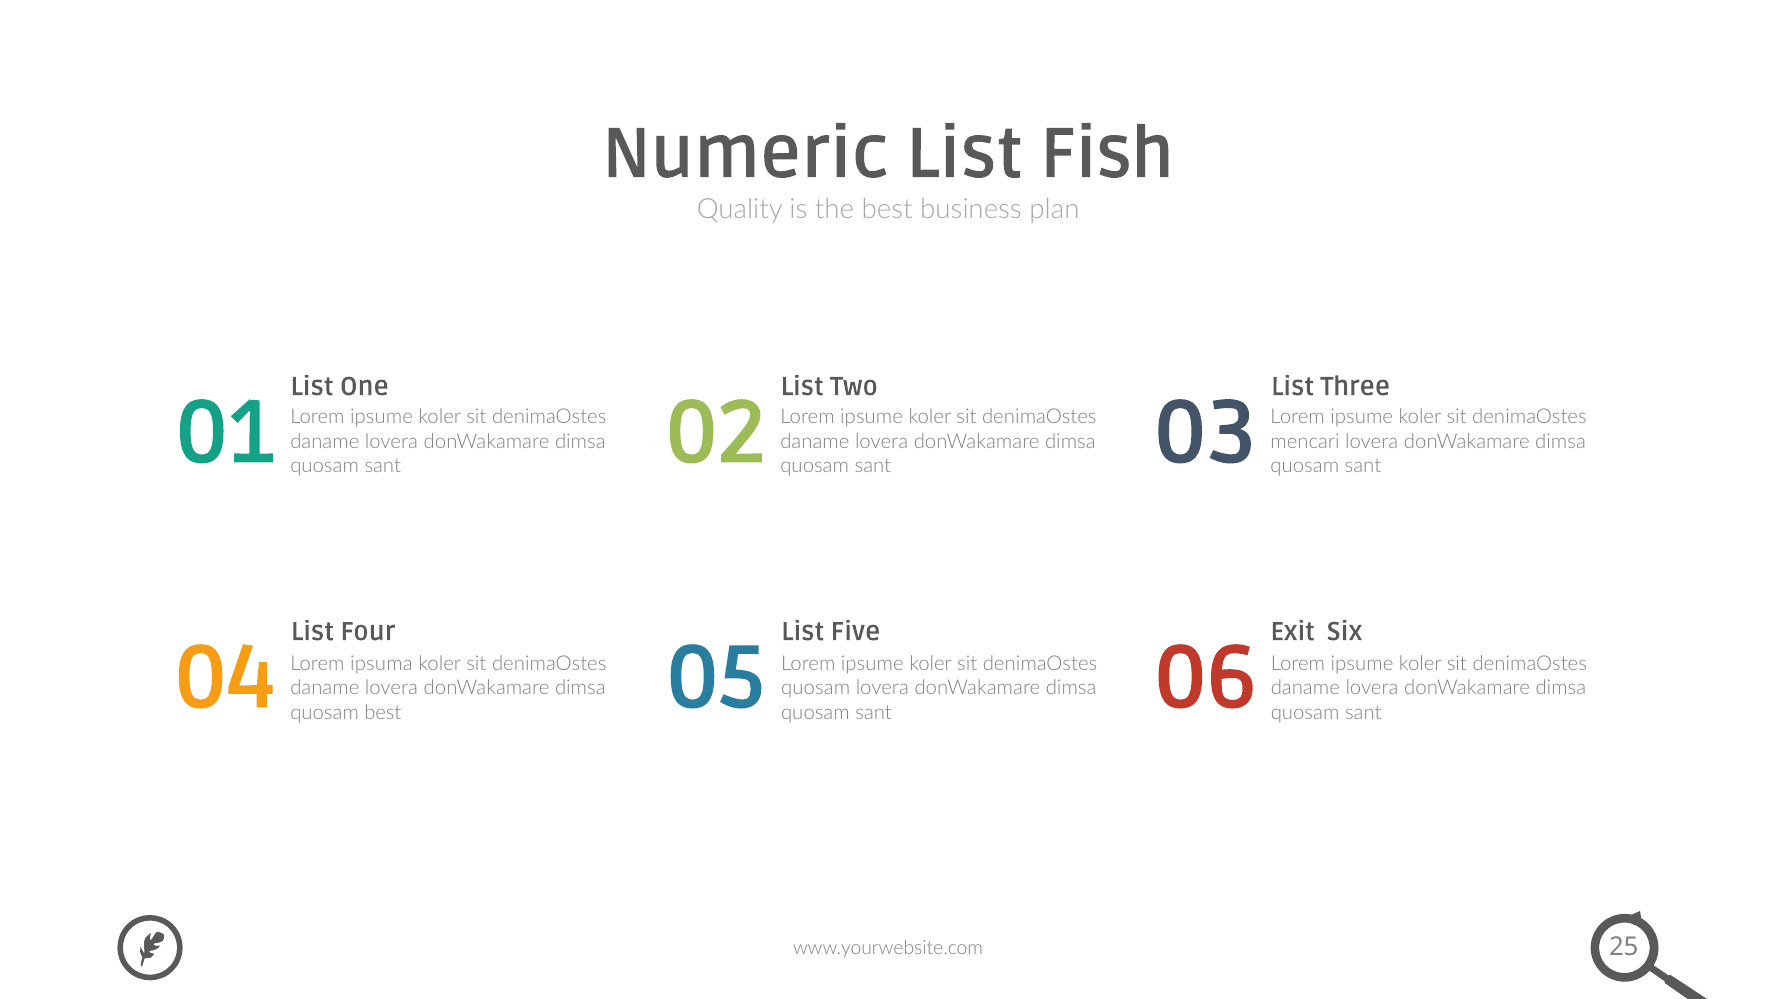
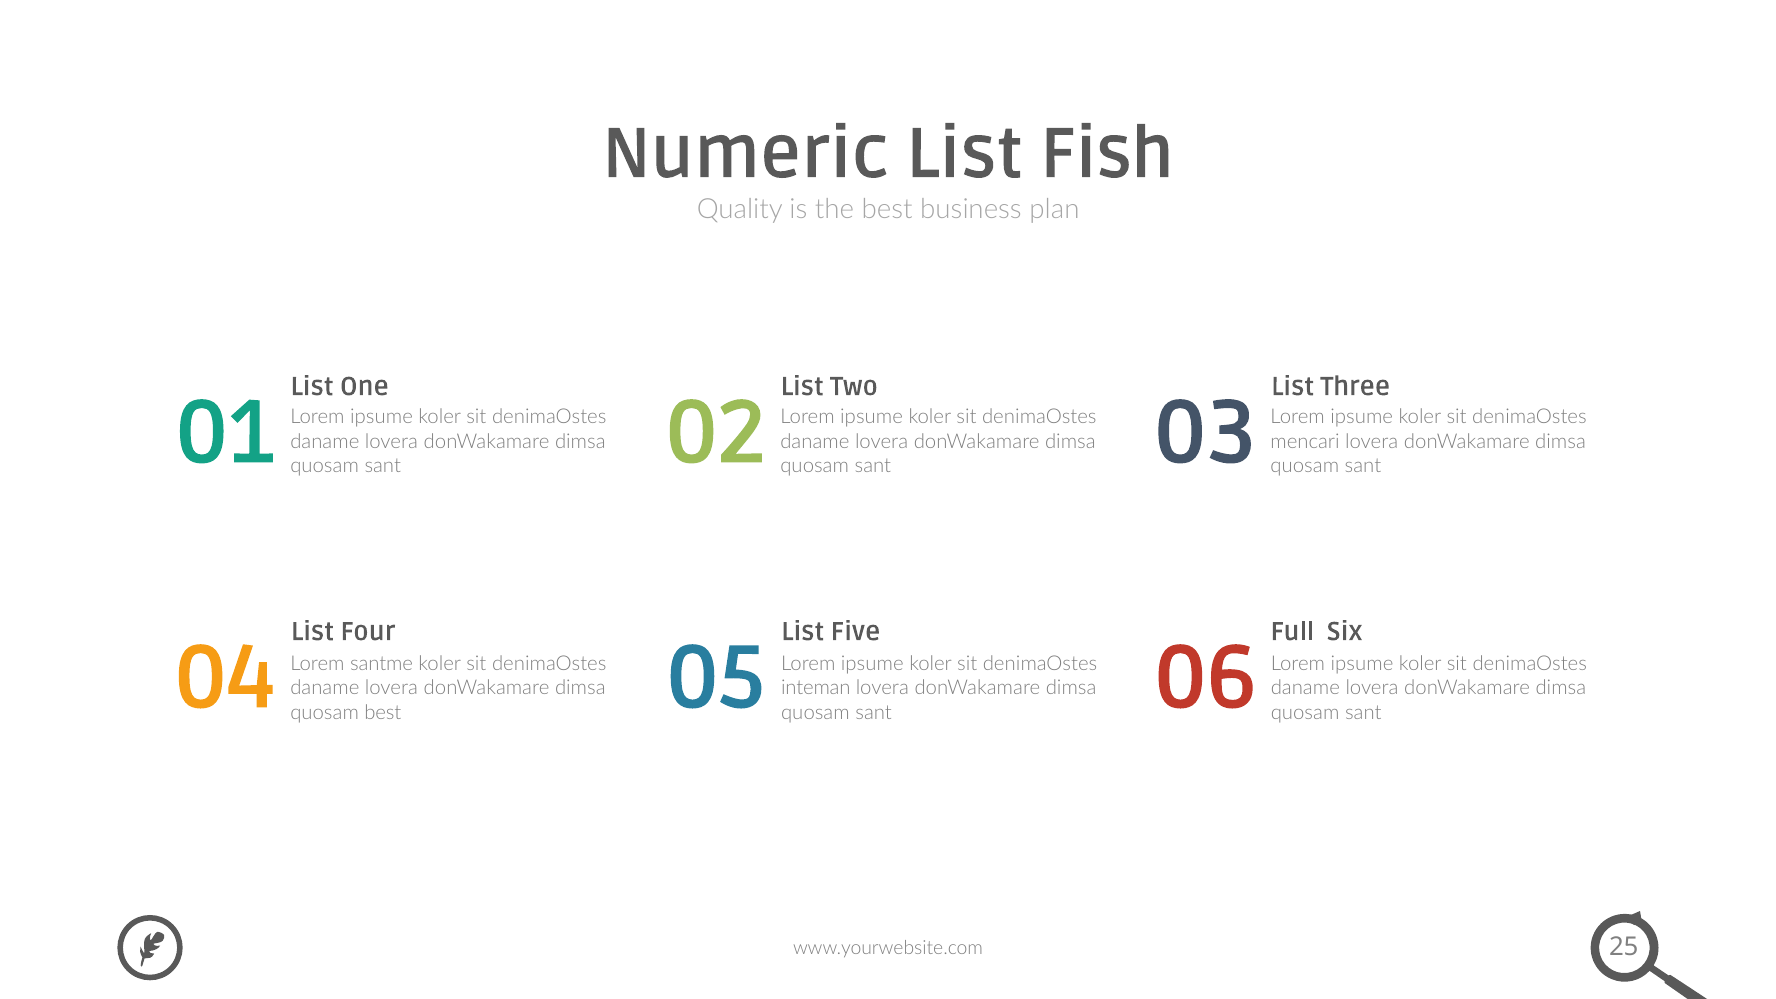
Exit: Exit -> Full (1293, 632)
ipsuma: ipsuma -> santme (382, 663)
quosam: quosam -> inteman (816, 688)
